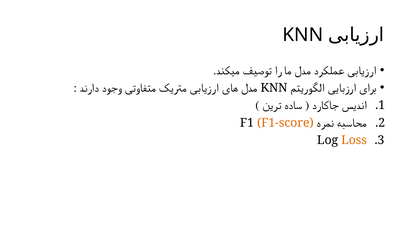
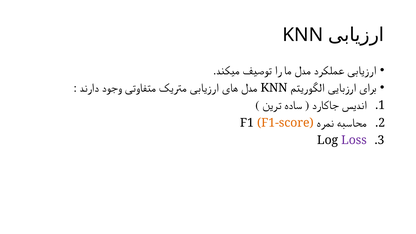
Loss colour: orange -> purple (354, 140)
